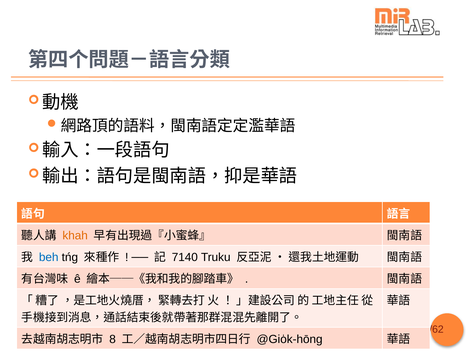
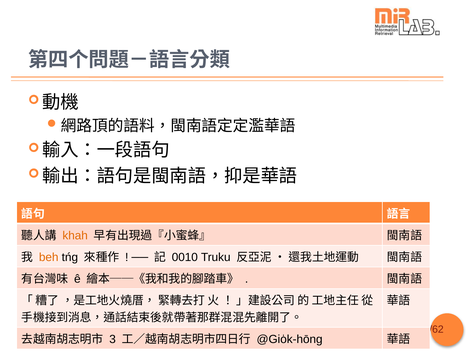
beh colour: blue -> orange (49, 257)
7140: 7140 -> 0010 (185, 257)
8: 8 -> 3 (113, 339)
